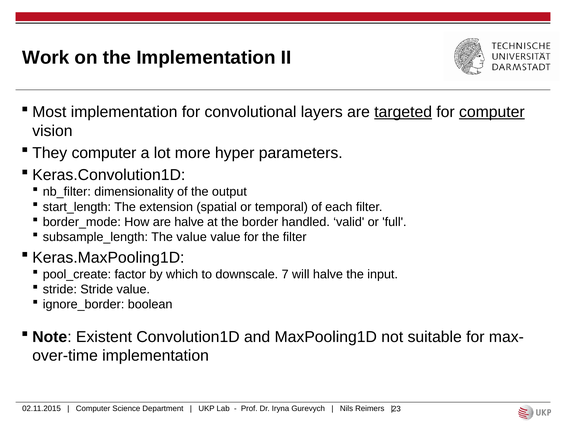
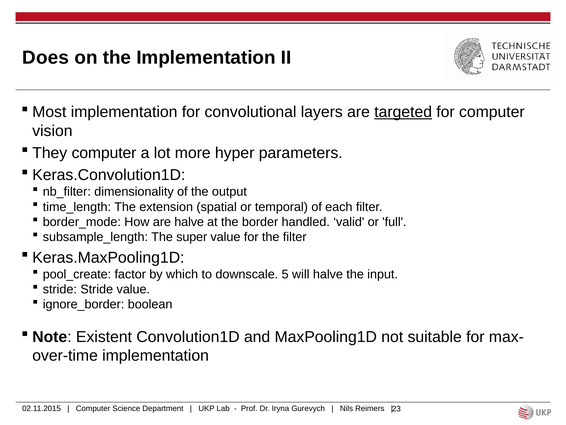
Work: Work -> Does (46, 58)
computer underline: present -> none (492, 112)
start_length: start_length -> time_length (77, 207)
The value: value -> super (192, 237)
7: 7 -> 5 (285, 274)
